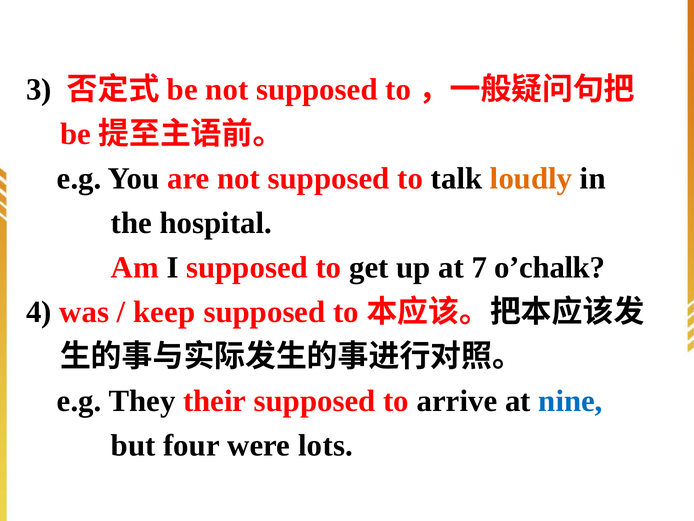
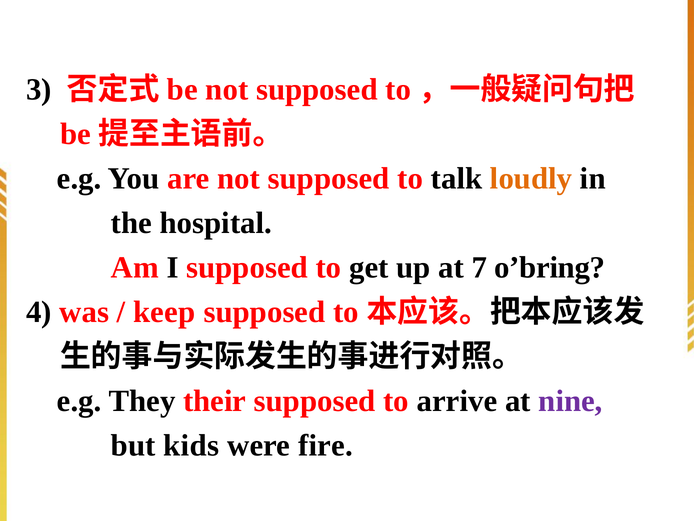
o’chalk: o’chalk -> o’bring (550, 267)
nine colour: blue -> purple (571, 401)
four: four -> kids (191, 445)
lots: lots -> fire (326, 445)
